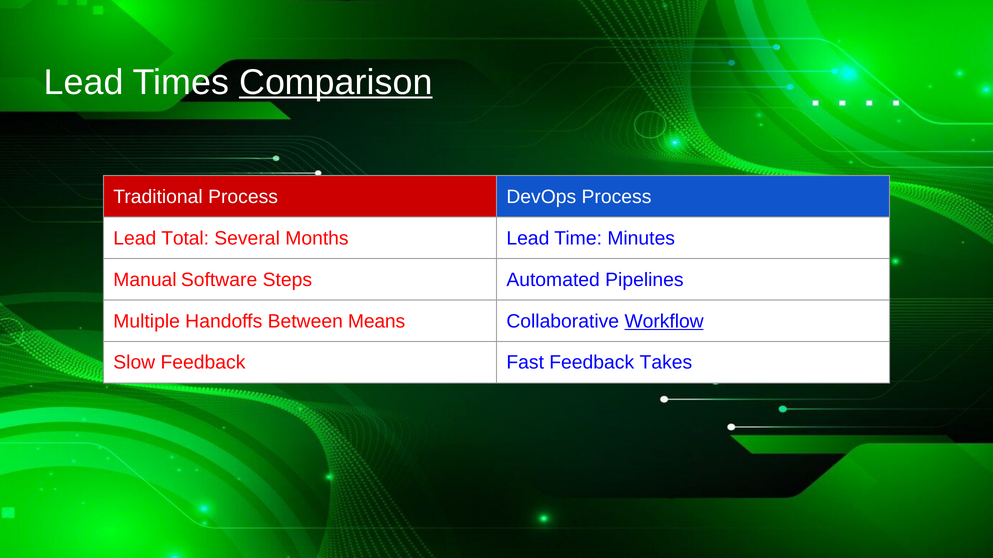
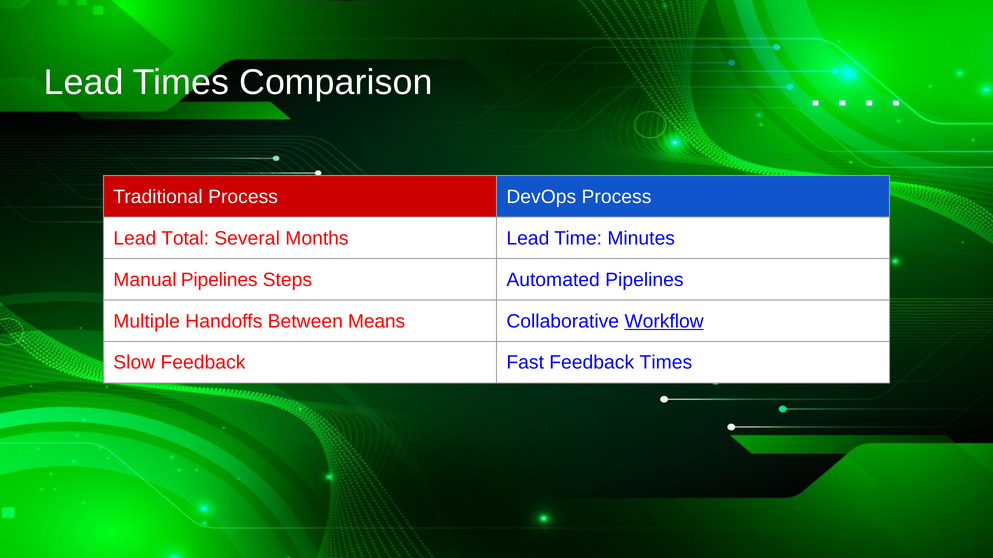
Comparison underline: present -> none (336, 82)
Manual Software: Software -> Pipelines (219, 280)
Feedback Takes: Takes -> Times (666, 363)
